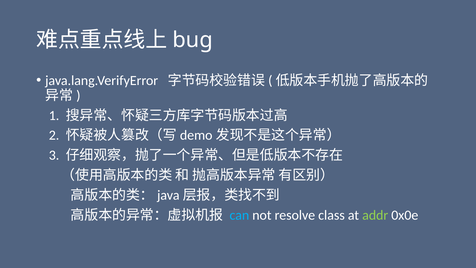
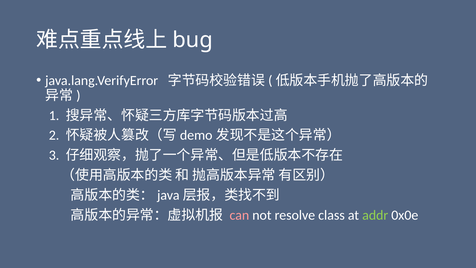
can colour: light blue -> pink (239, 215)
